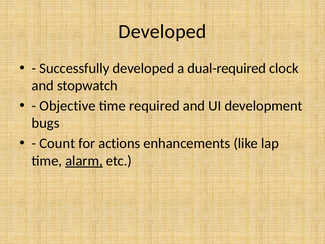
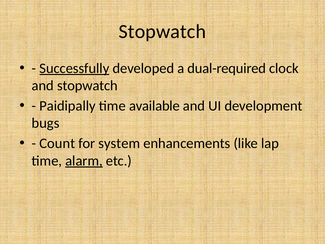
Developed: Developed -> Stopwatch (162, 31)
Successfully underline: none -> present (74, 68)
Objective: Objective -> Paidipally (68, 106)
required: required -> available (154, 106)
actions: actions -> system (119, 143)
